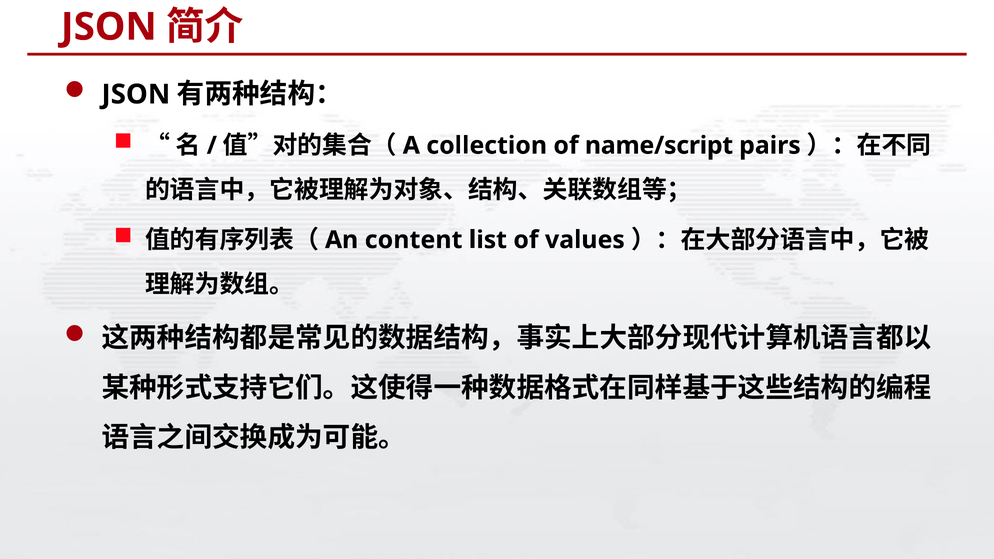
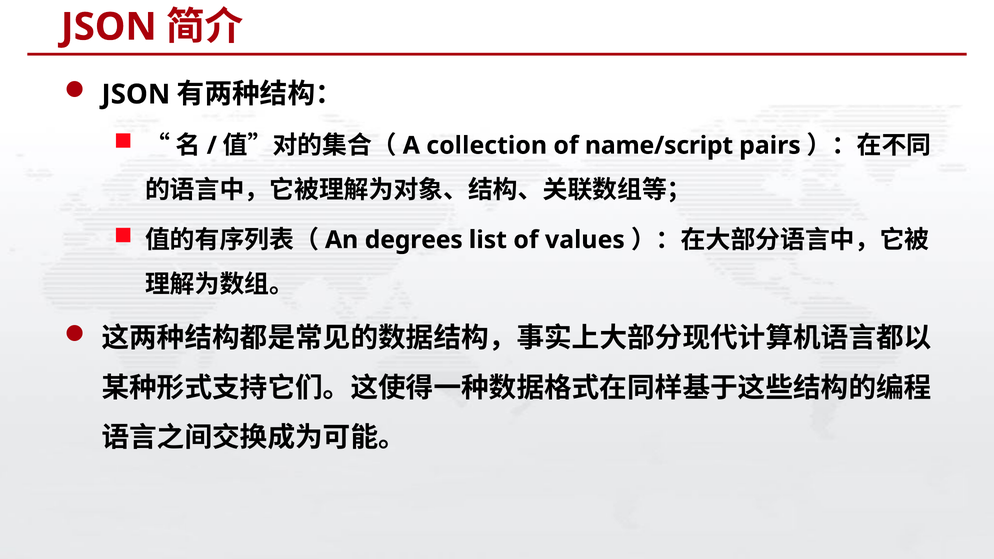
content: content -> degrees (414, 240)
